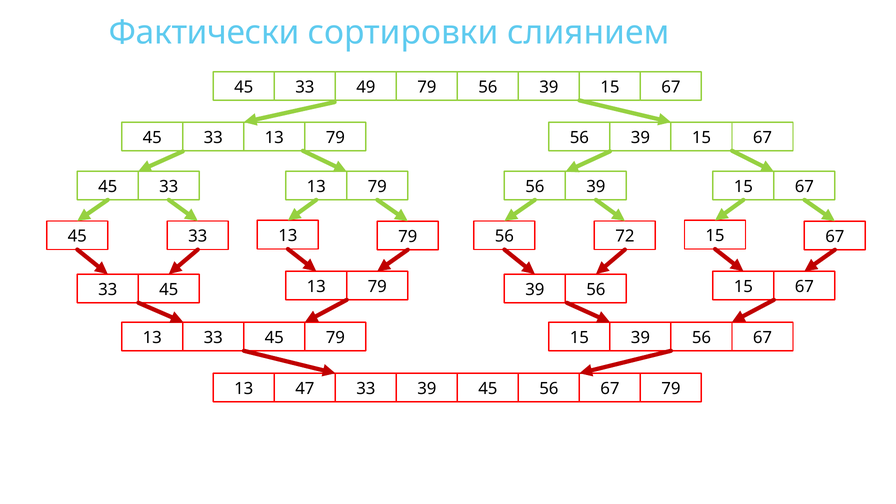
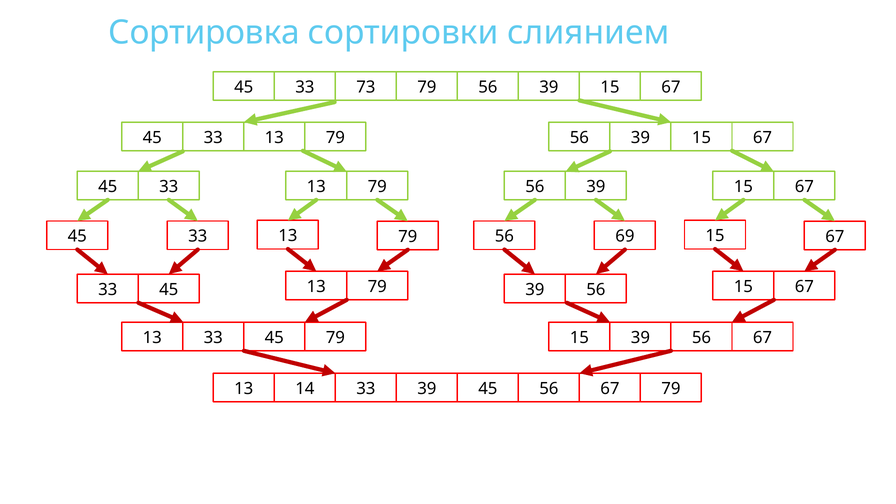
Фактически: Фактически -> Сортировка (204, 33)
49: 49 -> 73 (366, 87)
72: 72 -> 69 (625, 236)
47: 47 -> 14 (305, 389)
